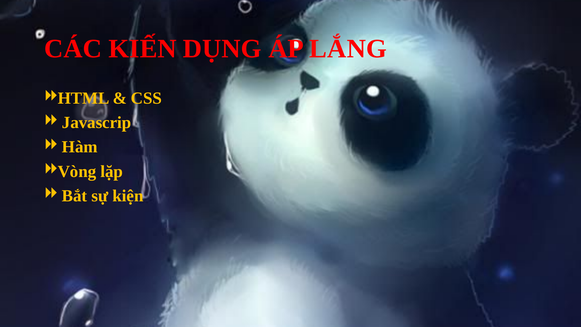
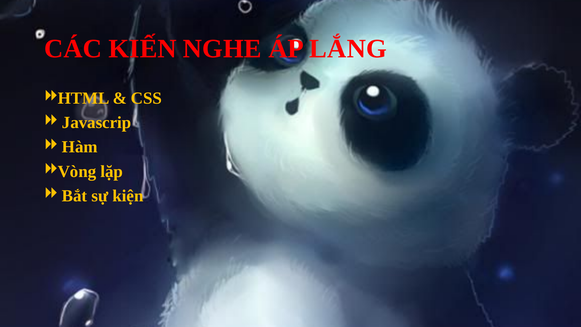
DỤNG: DỤNG -> NGHE (222, 49)
